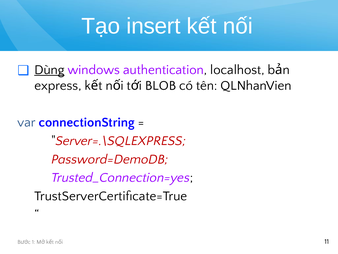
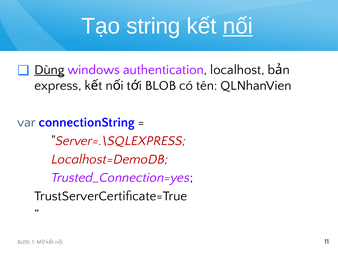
insert: insert -> string (153, 26)
nối underline: none -> present (238, 26)
Password=DemoDB: Password=DemoDB -> Localhost=DemoDB (110, 159)
